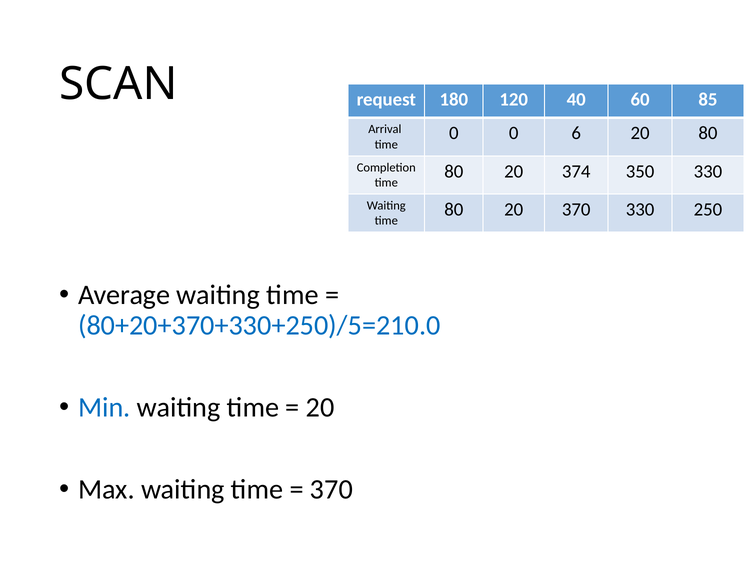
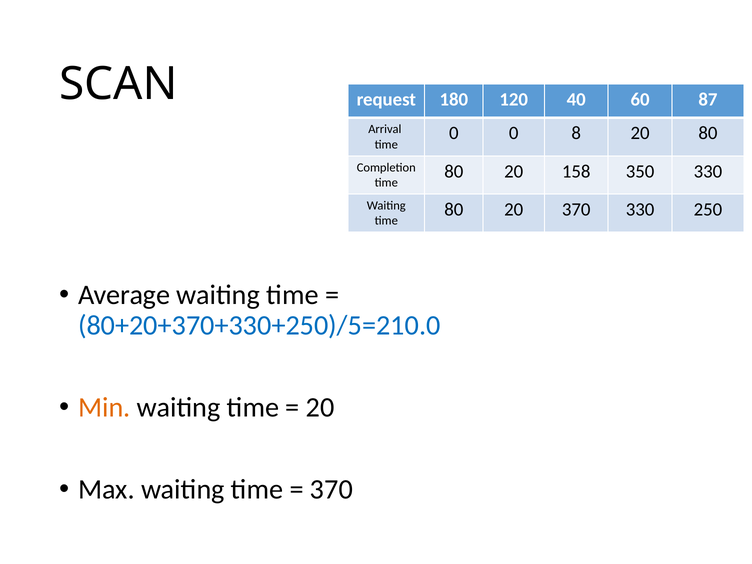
85: 85 -> 87 (708, 100)
6: 6 -> 8 (576, 133)
374: 374 -> 158 (576, 171)
Min colour: blue -> orange (104, 407)
